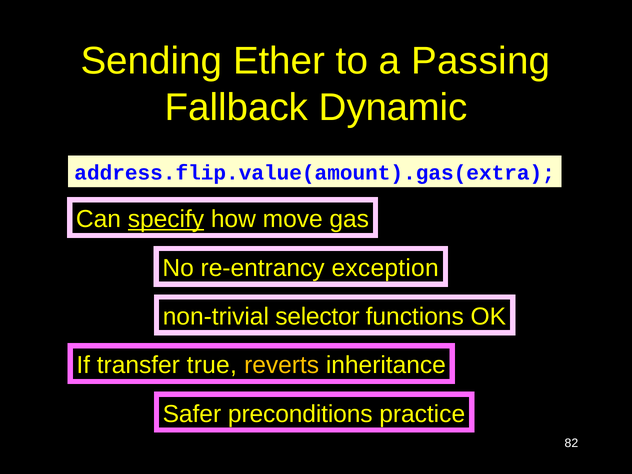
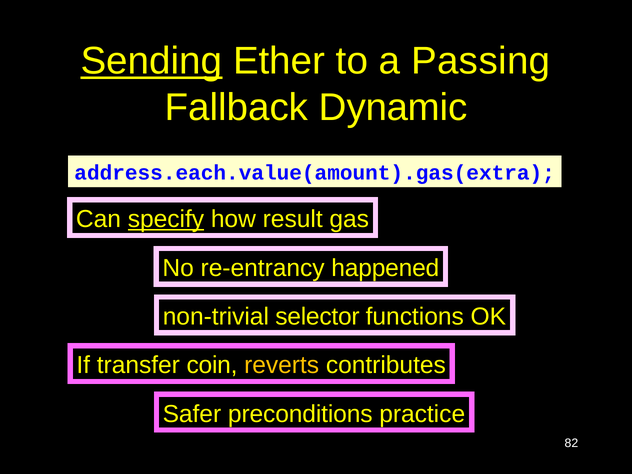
Sending underline: none -> present (151, 61)
address.flip.value(amount).gas(extra: address.flip.value(amount).gas(extra -> address.each.value(amount).gas(extra (315, 173)
move: move -> result (293, 219)
exception: exception -> happened (385, 268)
true: true -> coin (212, 365)
inheritance: inheritance -> contributes (386, 365)
